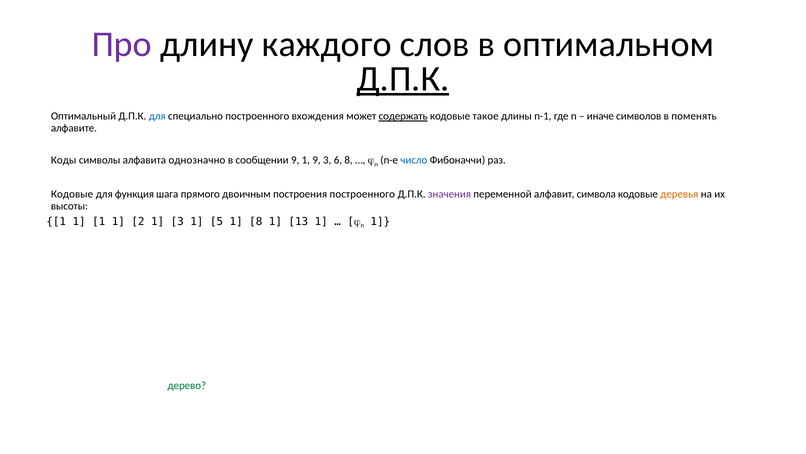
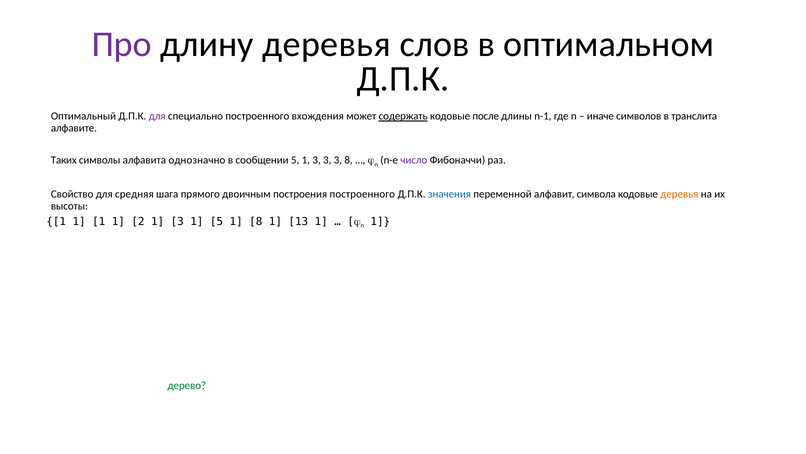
длину каждого: каждого -> деревья (327, 44)
Д.П.К underline: present -> none (403, 79)
для colour: blue -> purple (157, 116)
такое: такое -> после (486, 116)
поменять: поменять -> транслита (694, 116)
Коды: Коды -> Таких (64, 160)
сообщении 9: 9 -> 5 (295, 160)
9: 9 -> 3 (316, 160)
6: 6 -> 3 (338, 160)
число colour: blue -> purple (414, 160)
Кодовые: Кодовые -> Свойство (72, 194)
функция: функция -> средняя (134, 194)
значения colour: purple -> blue (449, 194)
